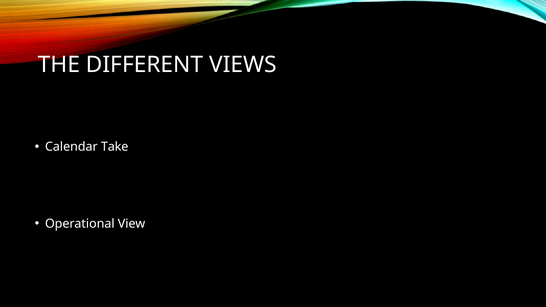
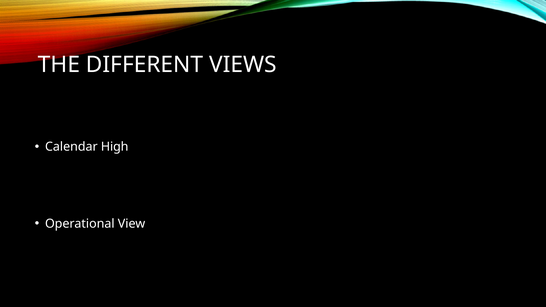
Take: Take -> High (115, 147)
